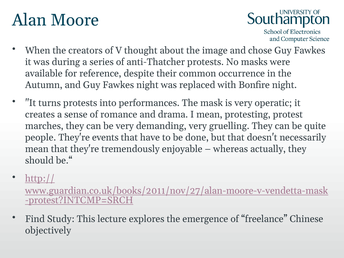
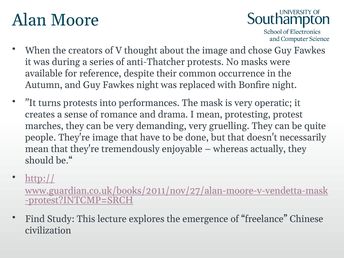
They're events: events -> image (105, 137)
objectively: objectively -> civilization (48, 231)
